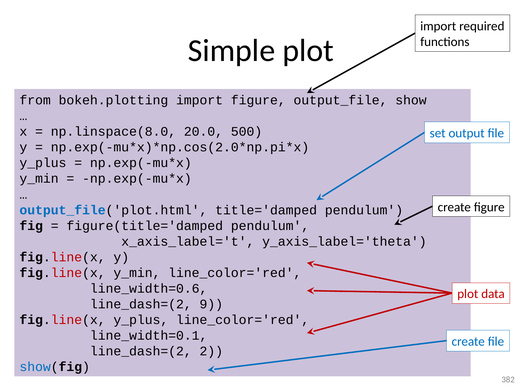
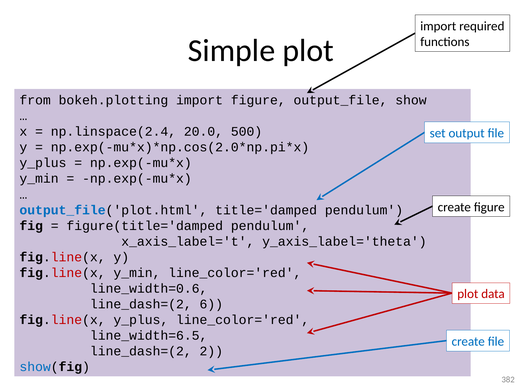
np.linspace(8.0: np.linspace(8.0 -> np.linspace(2.4 (113, 131)
9: 9 -> 6 (211, 304)
line_width=0.1: line_width=0.1 -> line_width=6.5 (149, 335)
